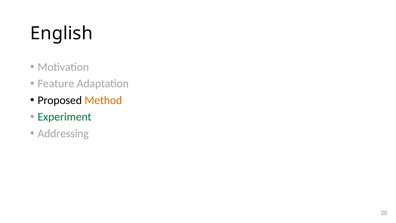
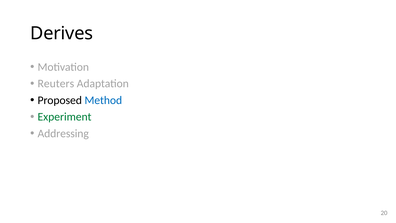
English: English -> Derives (62, 33)
Feature: Feature -> Reuters (56, 84)
Method colour: orange -> blue (103, 100)
